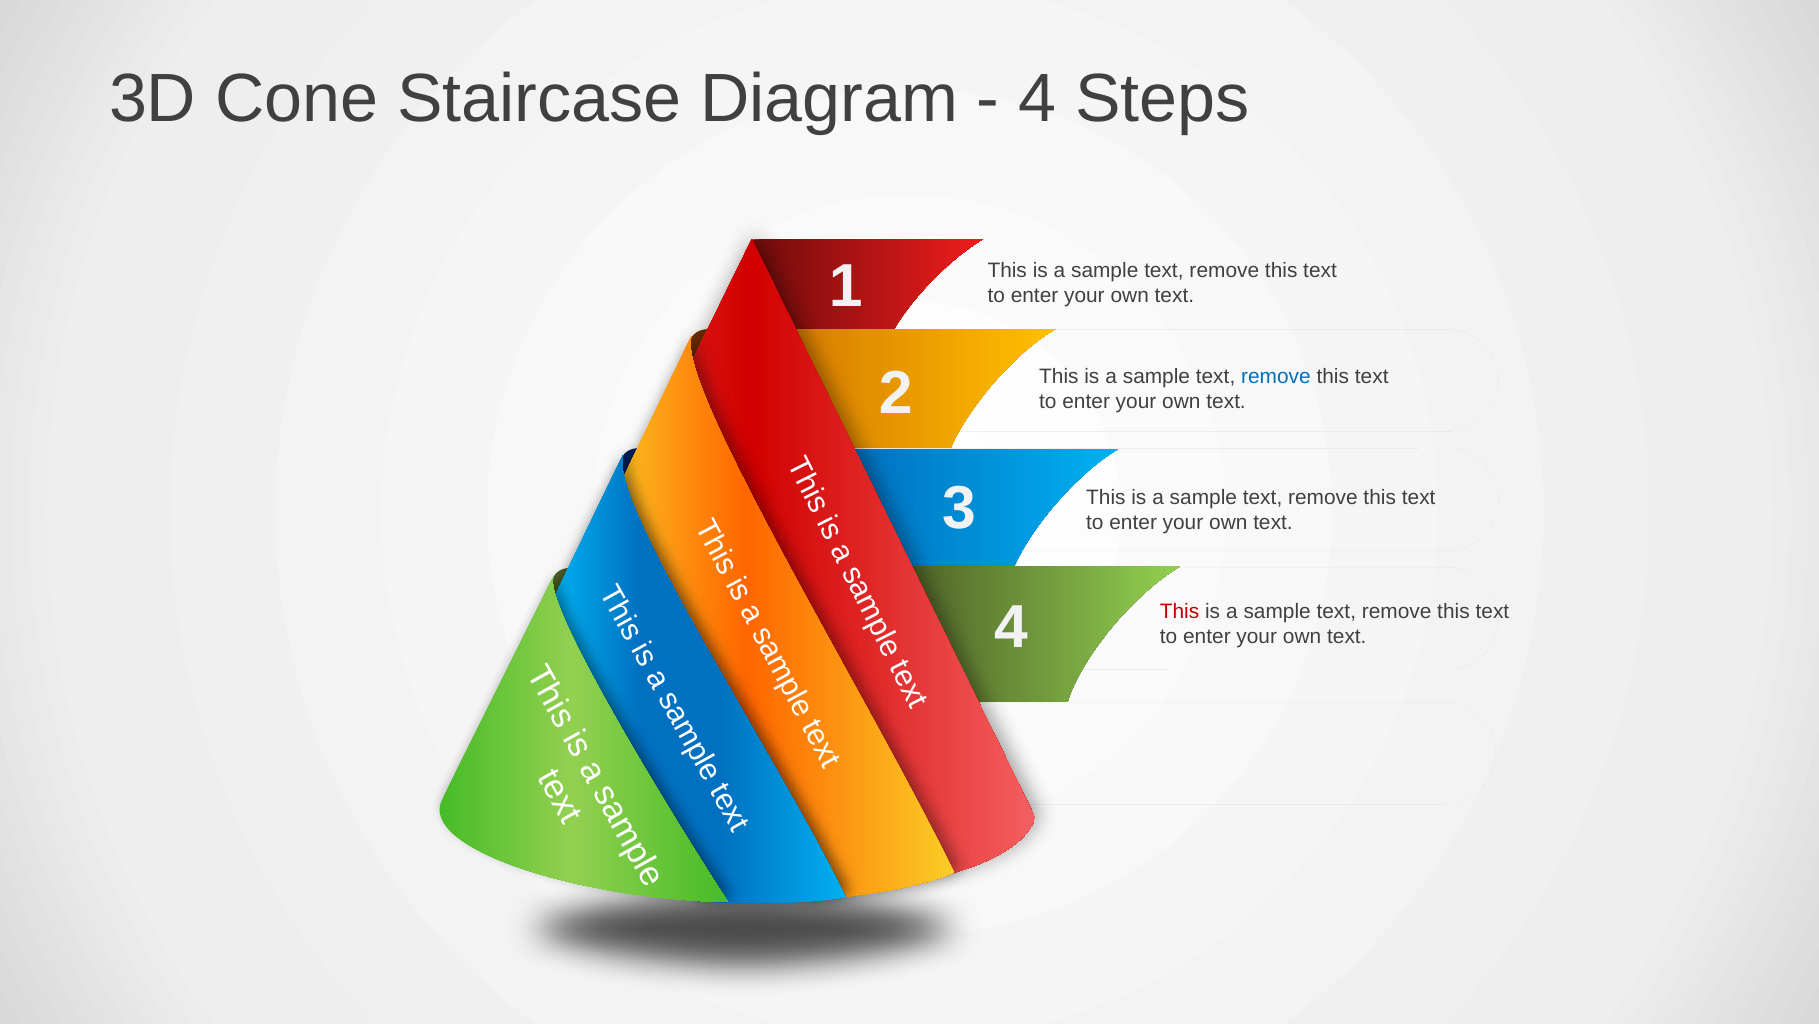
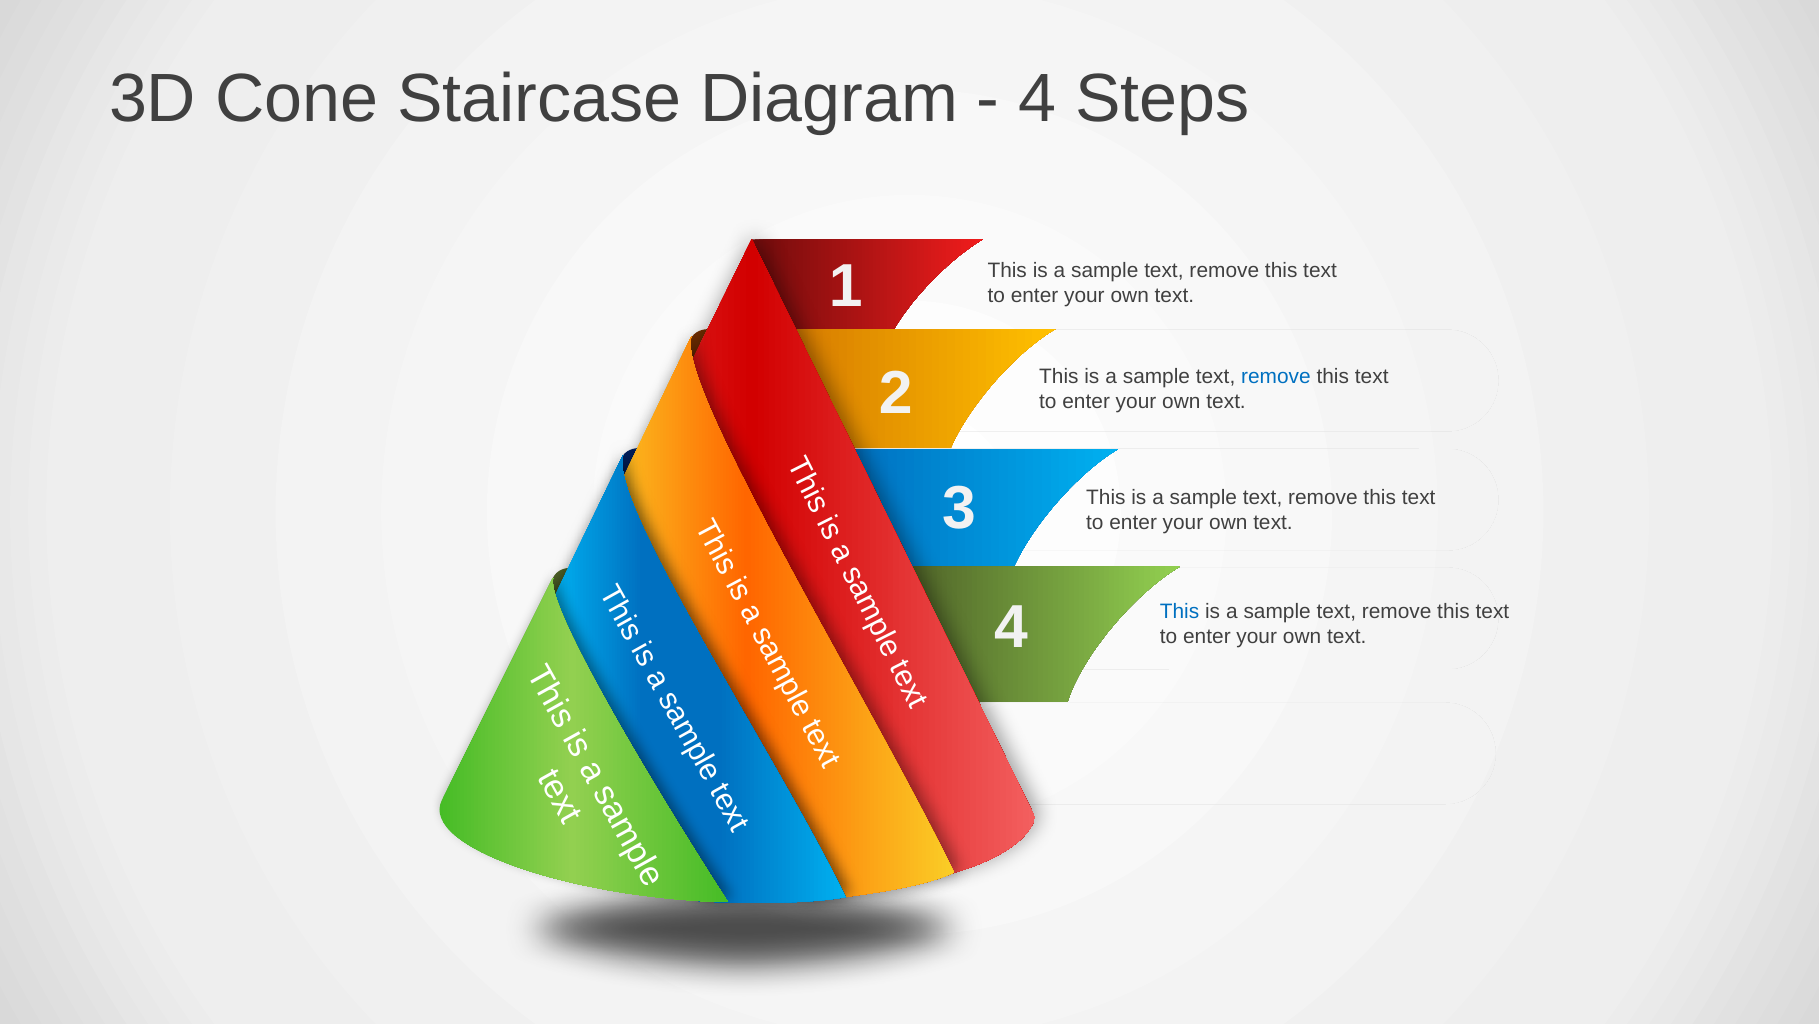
This colour: red -> blue (1180, 611)
